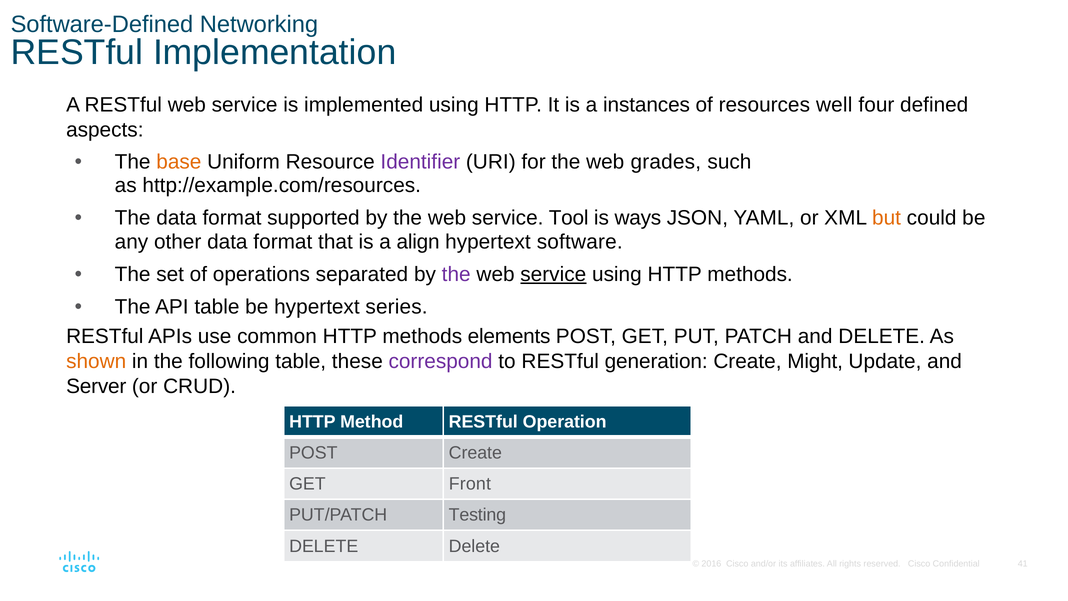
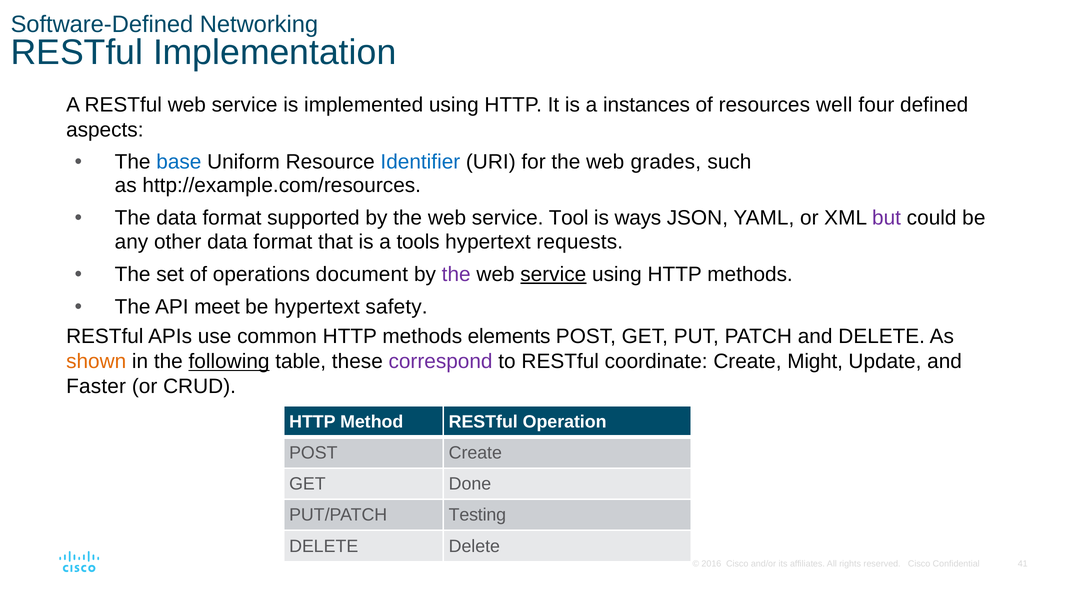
base colour: orange -> blue (179, 162)
Identifier colour: purple -> blue (420, 162)
but colour: orange -> purple (887, 218)
align: align -> tools (418, 242)
software: software -> requests (580, 242)
separated: separated -> document (362, 274)
API table: table -> meet (217, 307)
series: series -> safety (397, 307)
following underline: none -> present (229, 361)
generation: generation -> coordinate (656, 361)
Server: Server -> Faster (96, 386)
Front: Front -> Done (470, 484)
